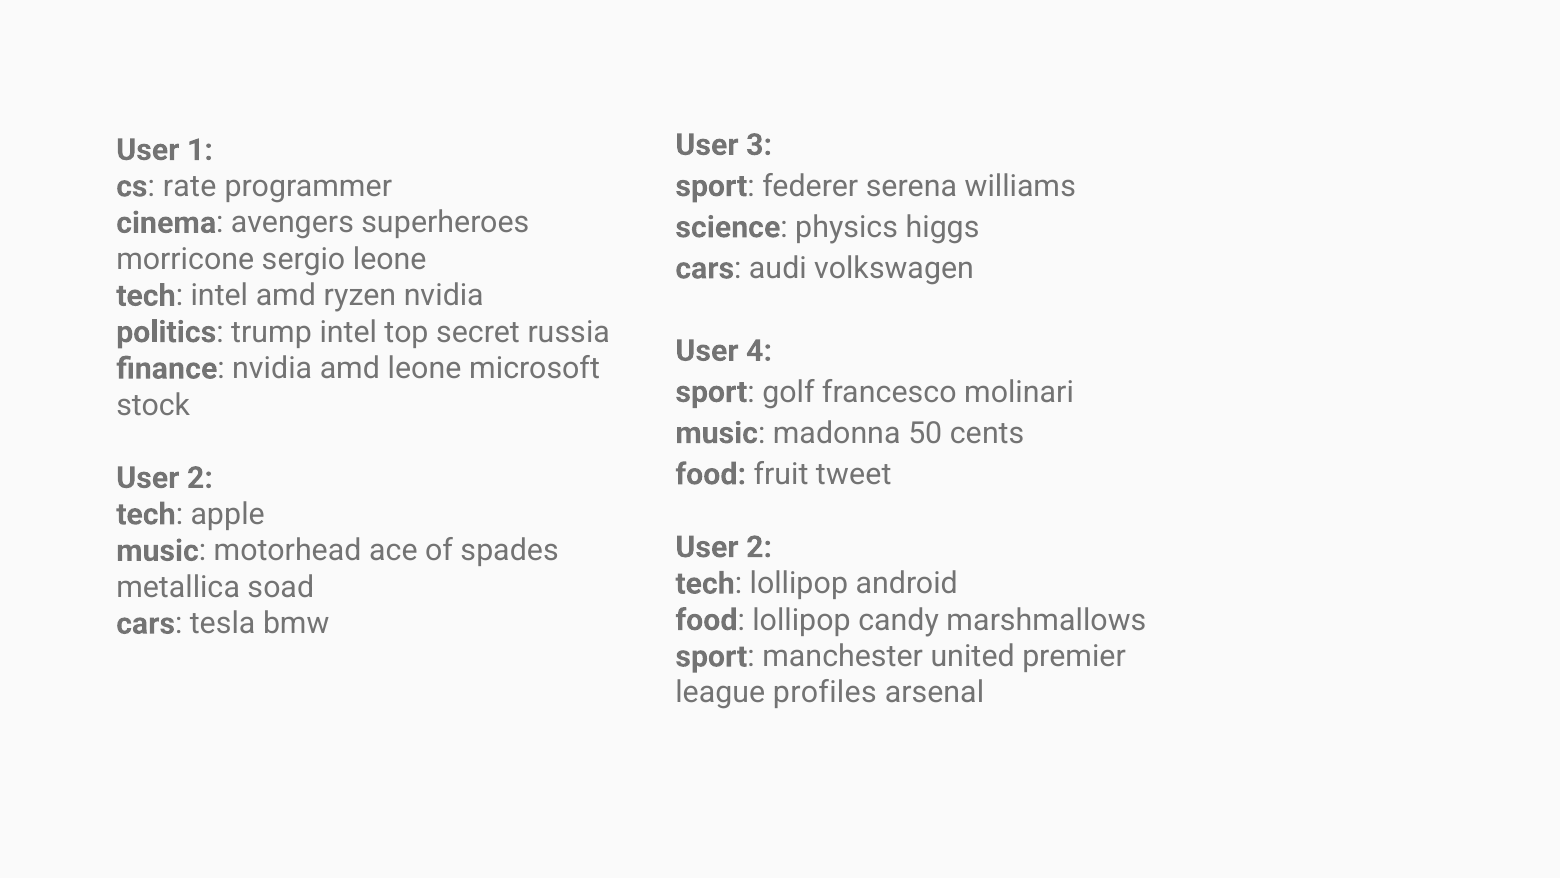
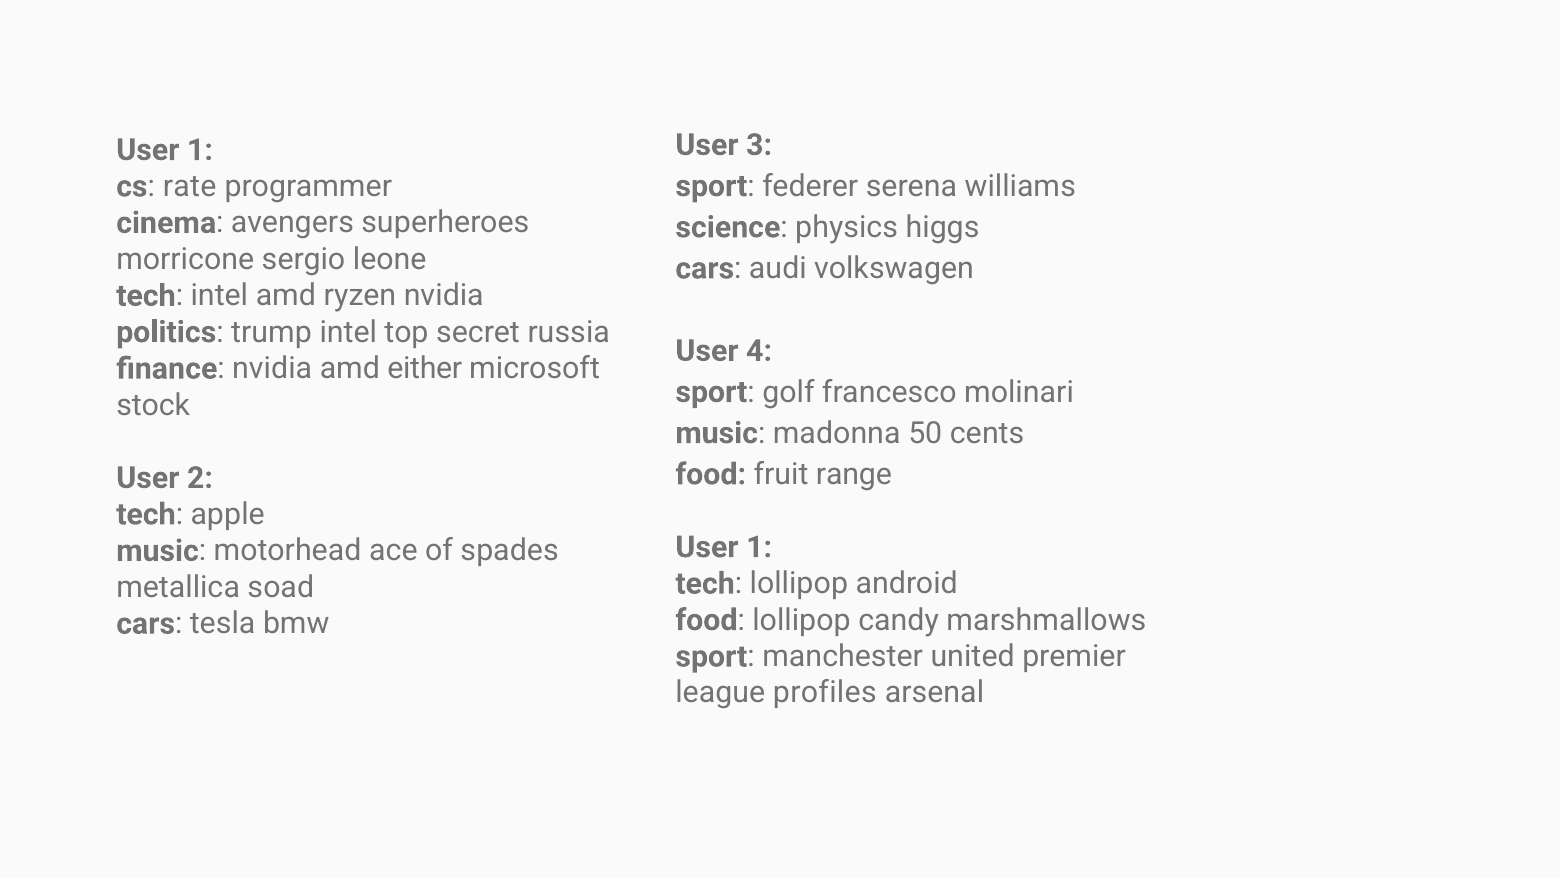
amd leone: leone -> either (425, 368)
tweet: tweet -> range (854, 474)
2: 2 -> 1 (759, 547)
